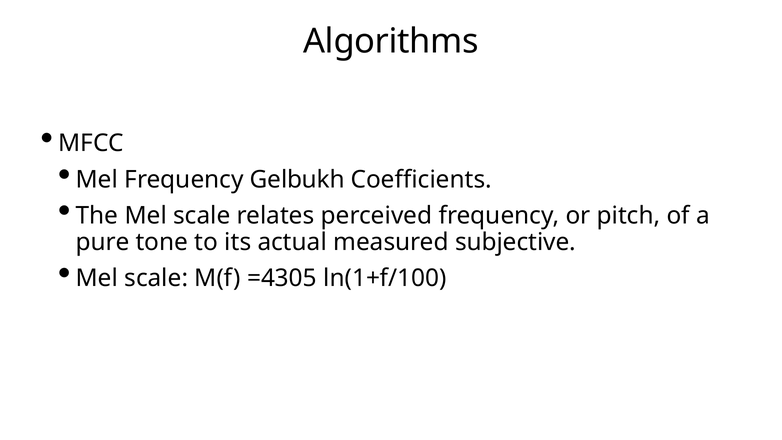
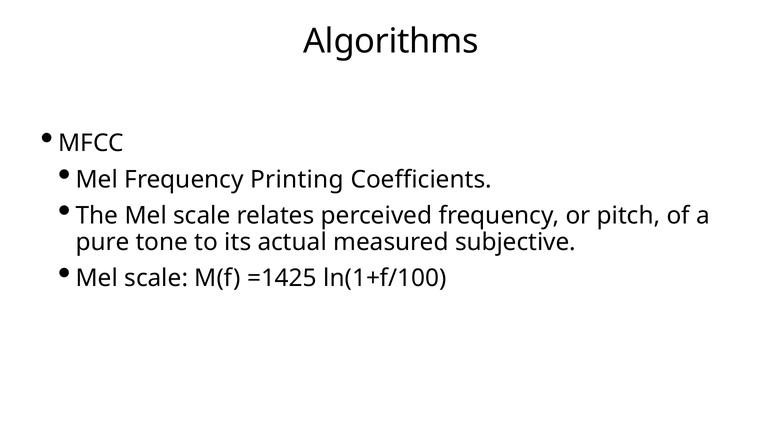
Gelbukh: Gelbukh -> Printing (297, 180)
=4305: =4305 -> =1425 (282, 278)
